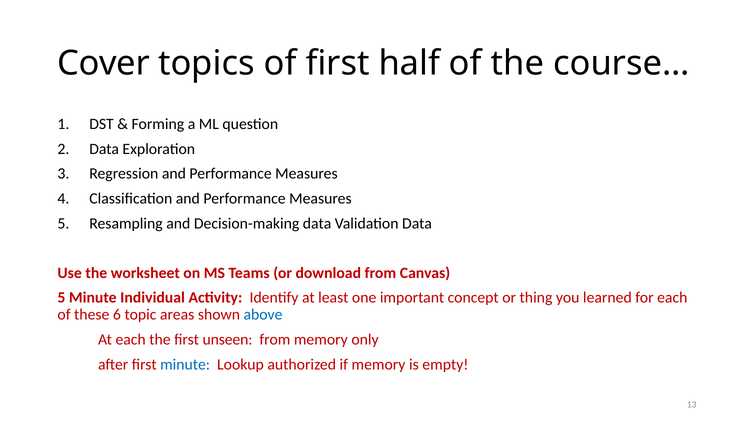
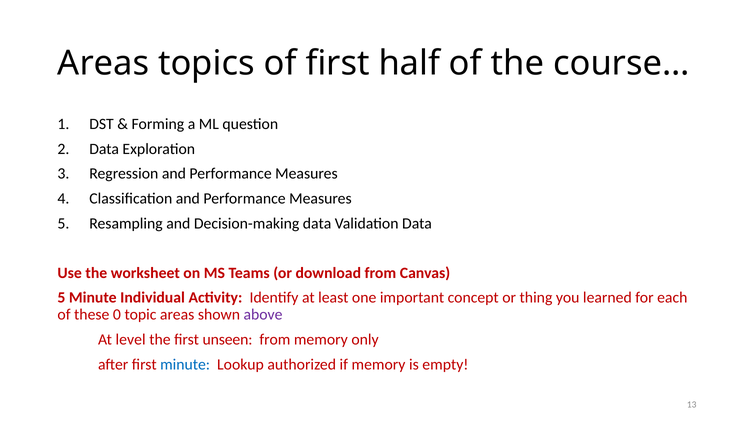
Cover: Cover -> Areas (103, 63)
6: 6 -> 0 (117, 315)
above colour: blue -> purple (263, 315)
At each: each -> level (131, 340)
